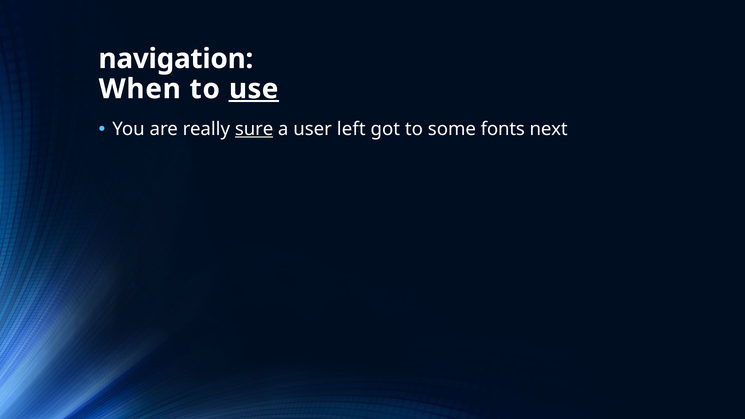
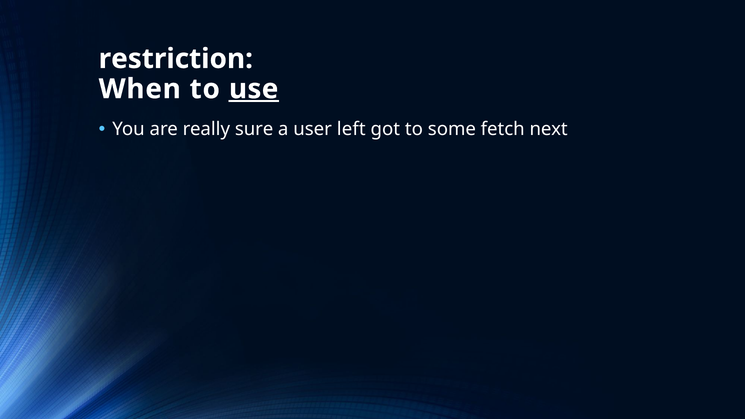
navigation: navigation -> restriction (176, 59)
sure underline: present -> none (254, 129)
fonts: fonts -> fetch (503, 129)
